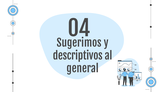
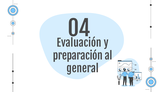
Sugerimos: Sugerimos -> Evaluación (79, 43)
descriptivos: descriptivos -> preparación (78, 56)
